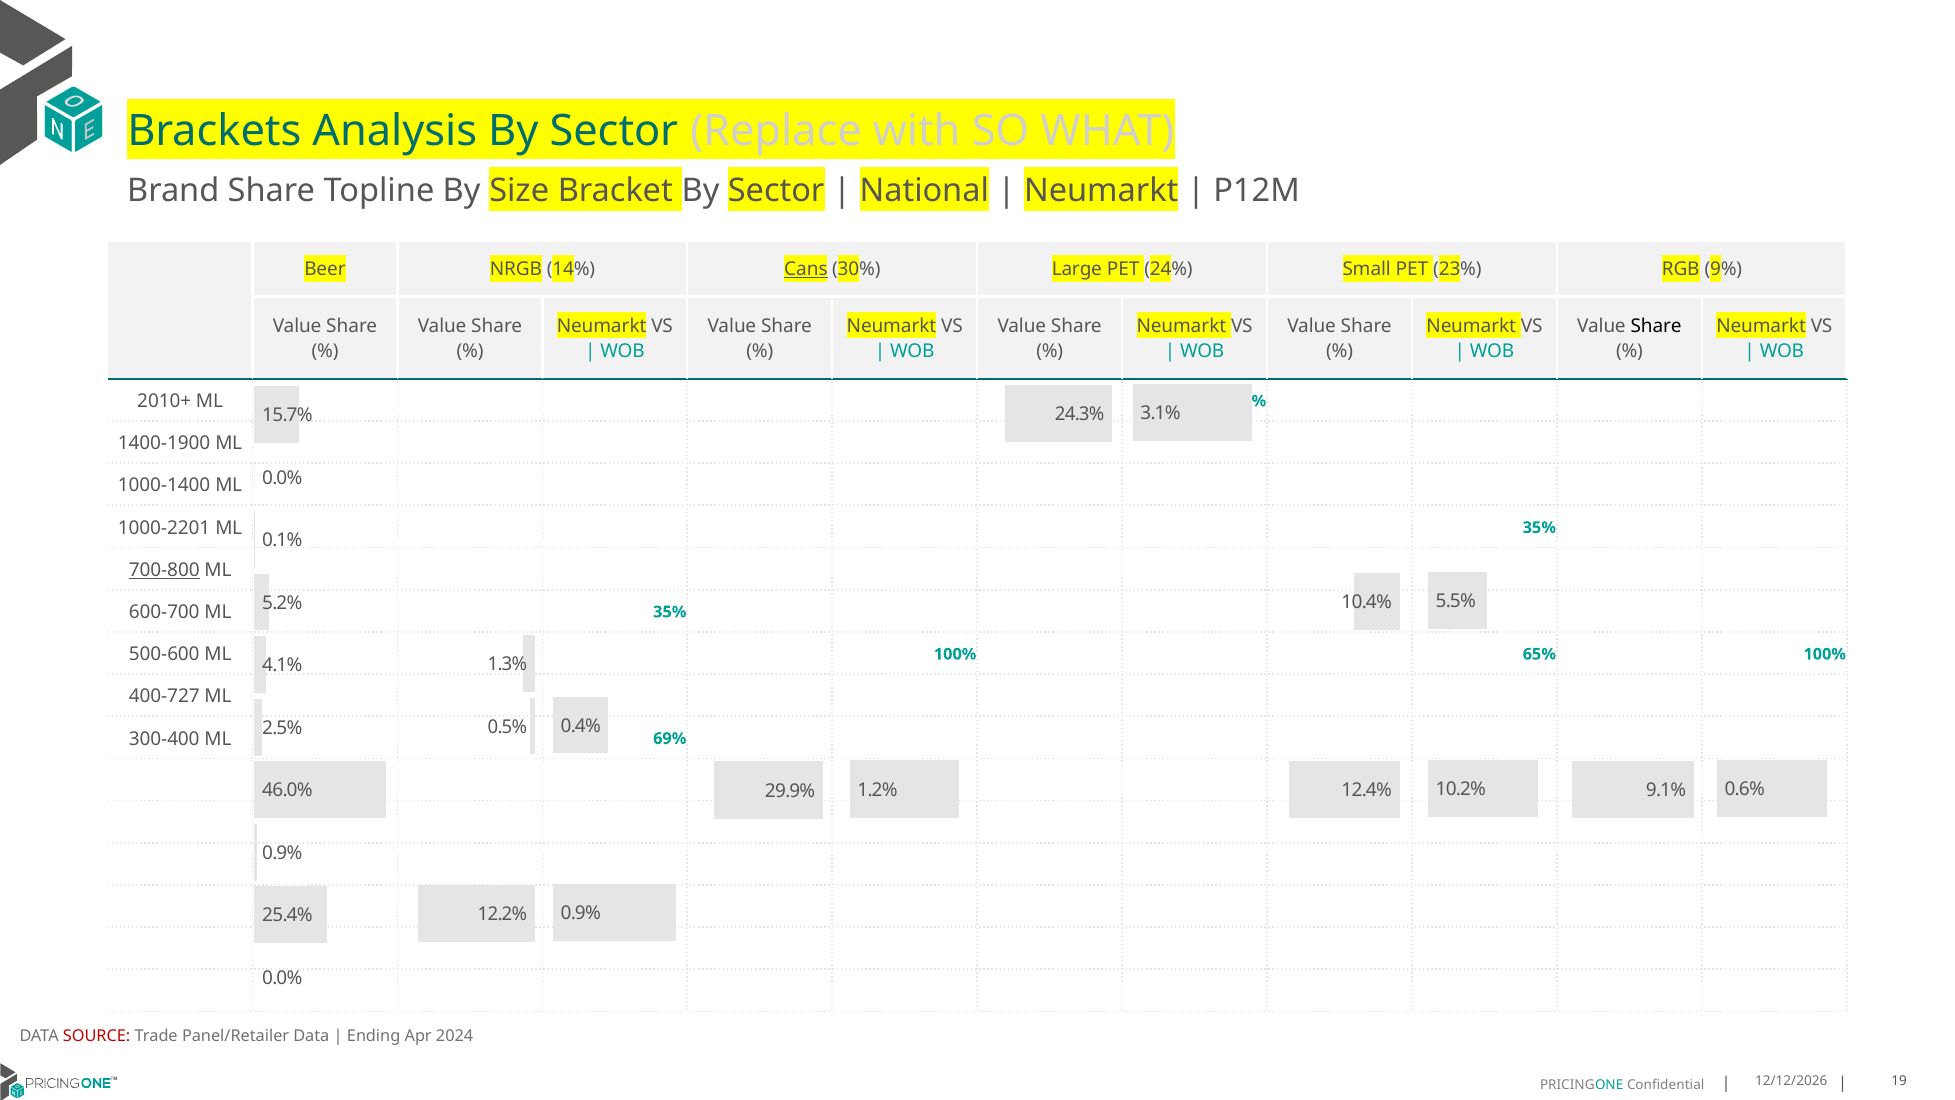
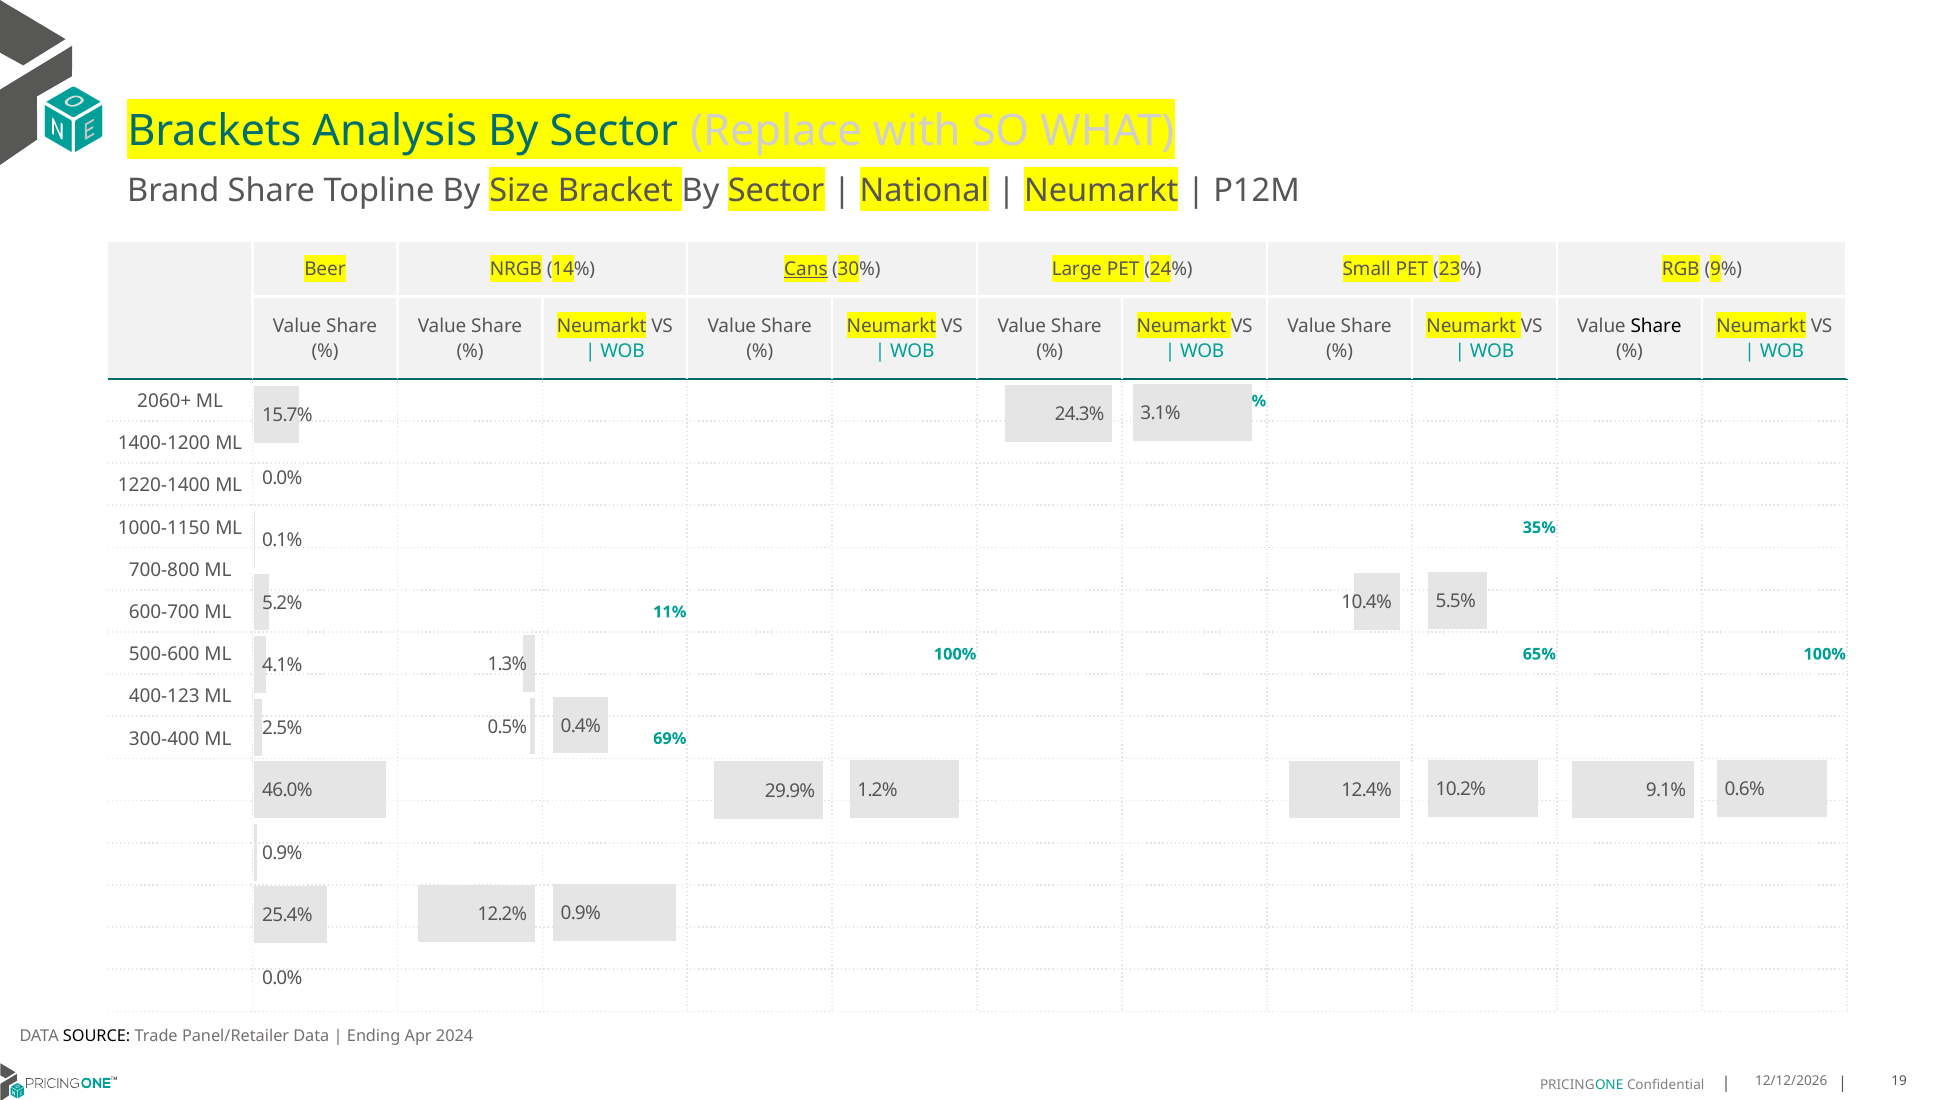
2010+: 2010+ -> 2060+ (164, 401)
1400-1900: 1400-1900 -> 1400-1200 (164, 443)
1000-1400: 1000-1400 -> 1220-1400 (164, 486)
1000-2201: 1000-2201 -> 1000-1150 (164, 528)
700-800 underline: present -> none (164, 570)
600-700 ML 35%: 35% -> 11% (670, 612)
400-727: 400-727 -> 400-123 (164, 696)
SOURCE colour: red -> black (97, 1036)
